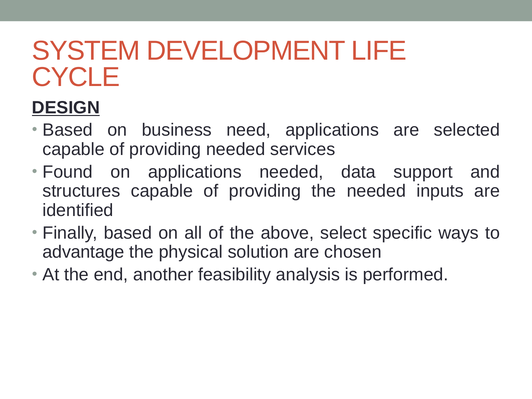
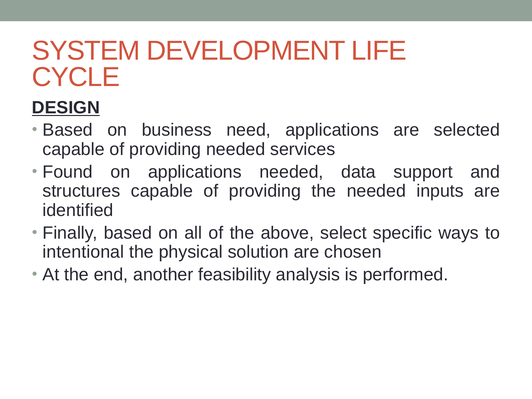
advantage: advantage -> intentional (83, 252)
